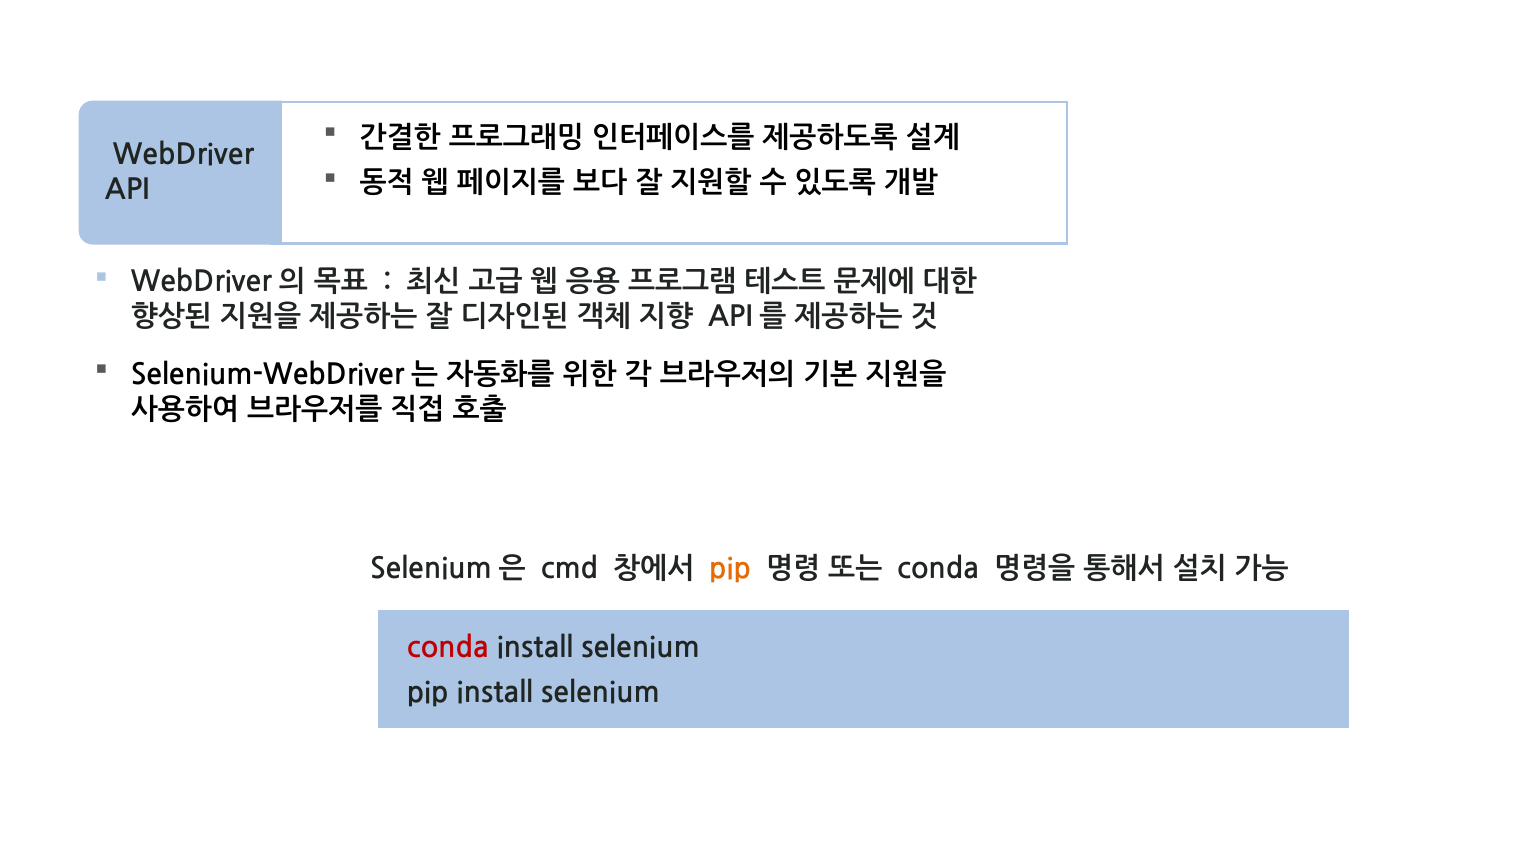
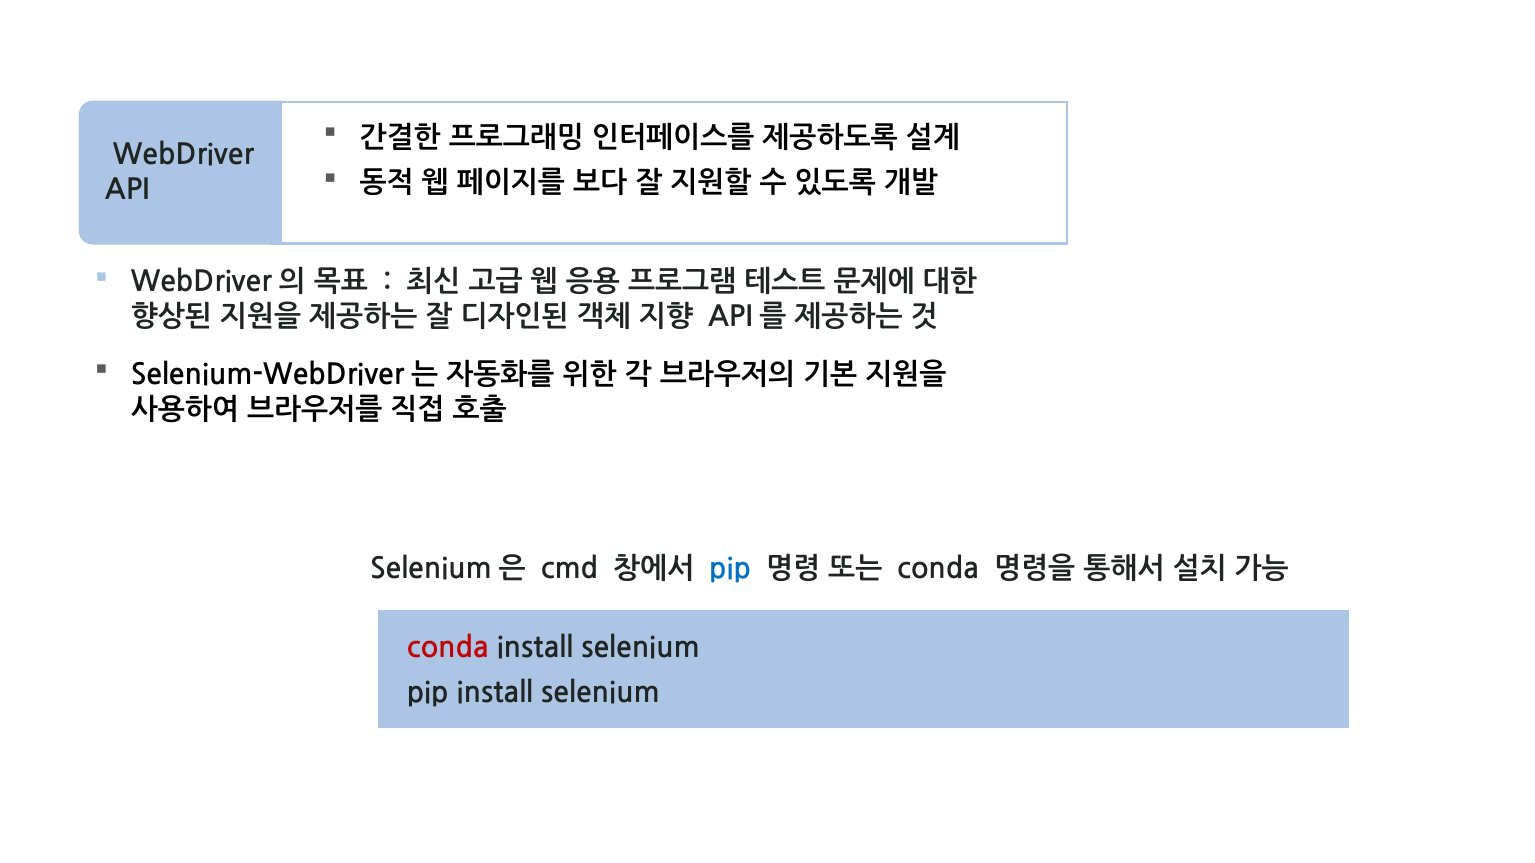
pip colour: orange -> blue (730, 569)
